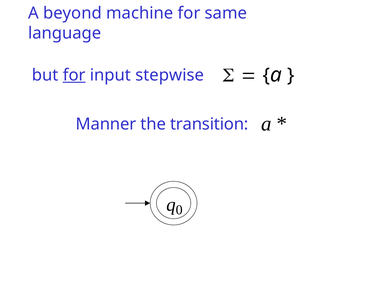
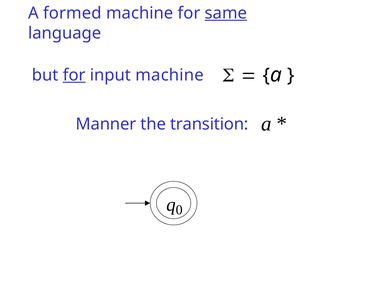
beyond: beyond -> formed (72, 13)
same underline: none -> present (226, 13)
input stepwise: stepwise -> machine (170, 75)
